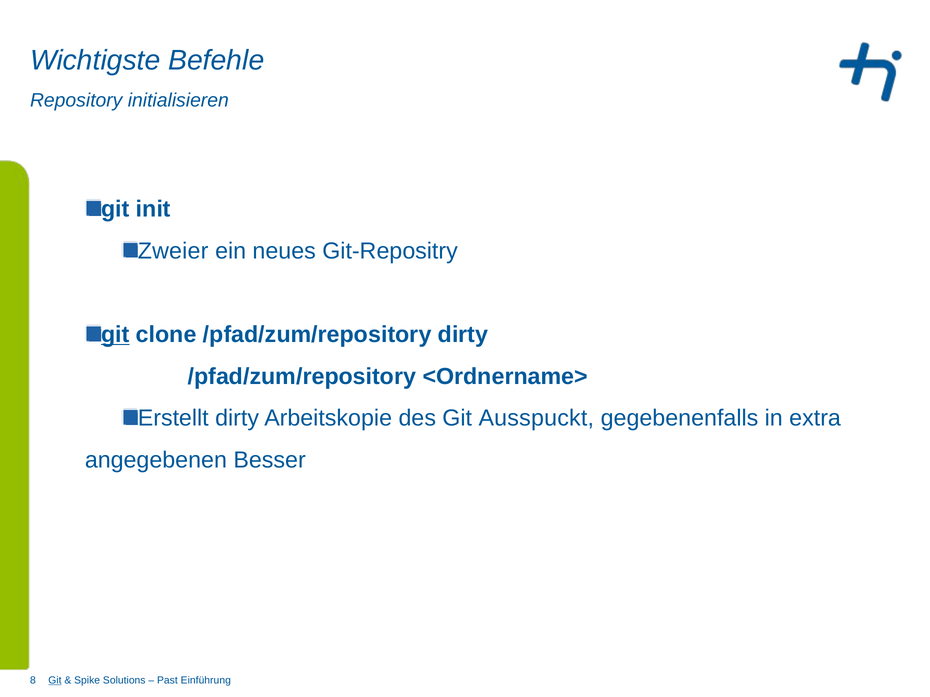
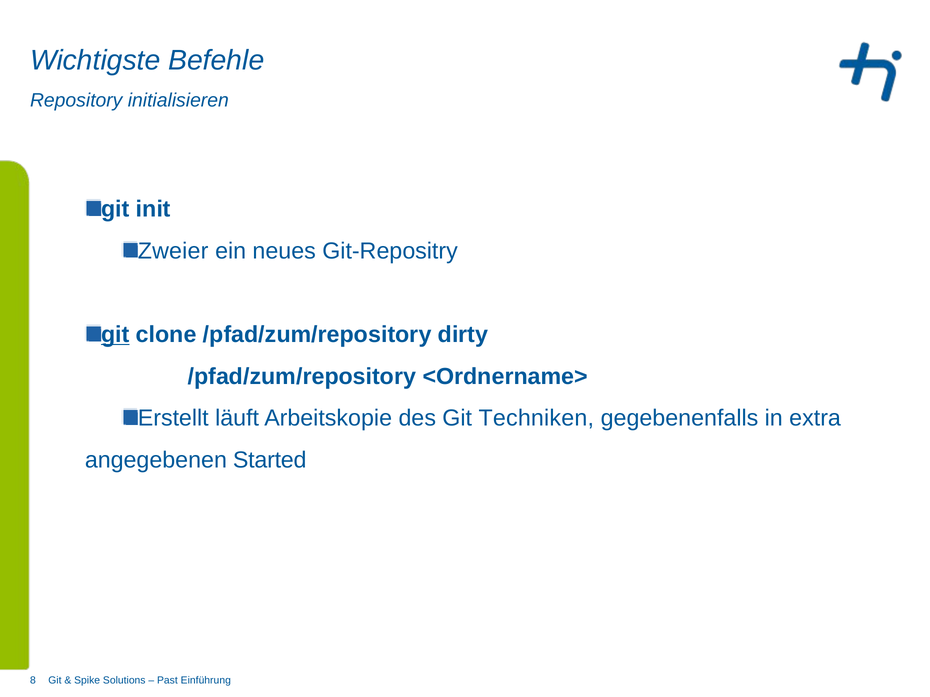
Erstellt dirty: dirty -> läuft (237, 418)
Ausspuckt: Ausspuckt -> Techniken (536, 418)
Besser: Besser -> Started (270, 460)
Git underline: present -> none (55, 681)
